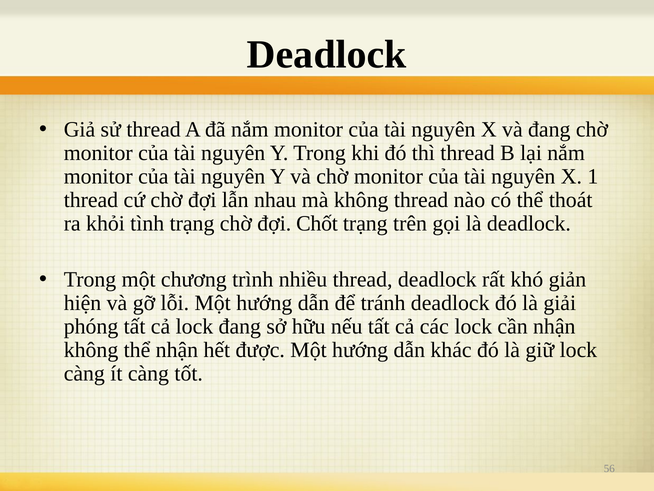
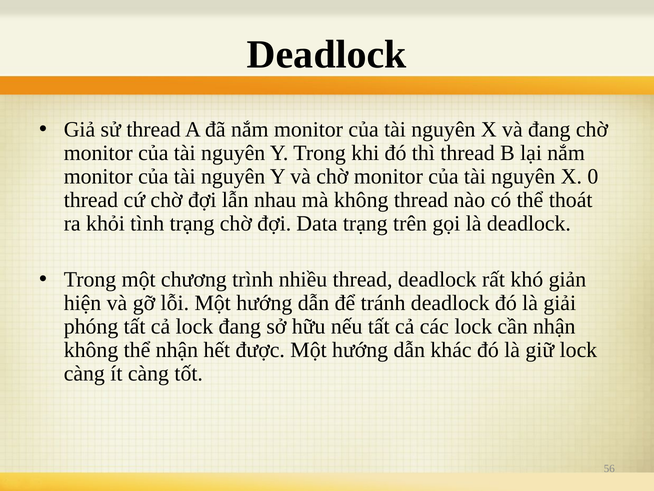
1: 1 -> 0 (593, 176)
Chốt: Chốt -> Data (317, 224)
